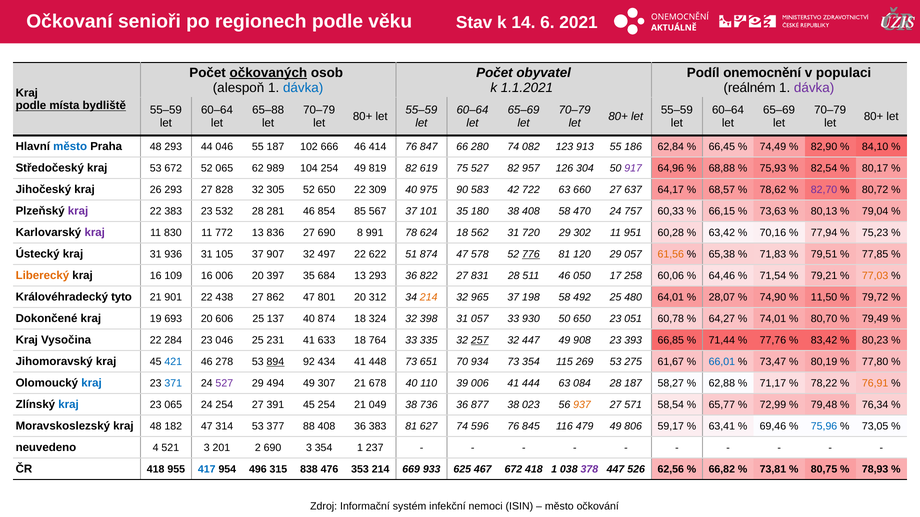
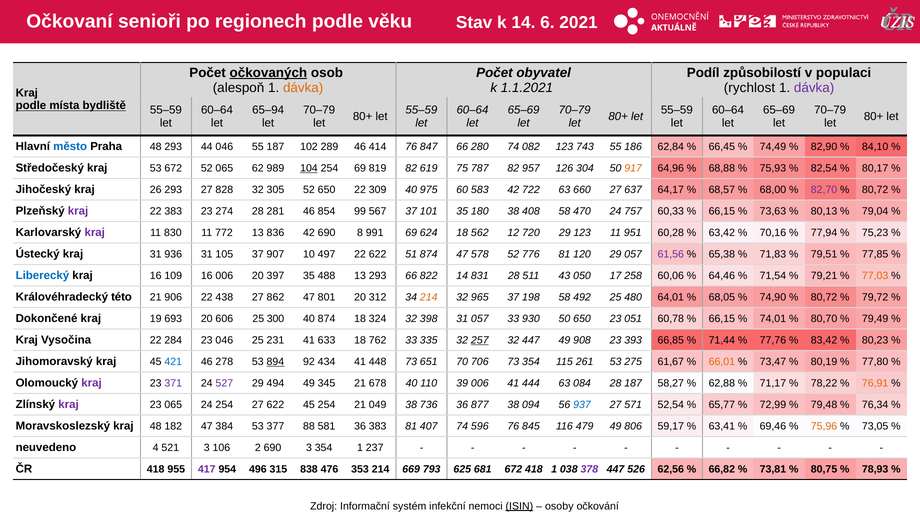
onemocnění: onemocnění -> způsobilostí (762, 73)
dávka colour: blue -> orange (303, 88)
reálném: reálném -> rychlost (749, 88)
65–88: 65–88 -> 65–94 (268, 110)
666: 666 -> 289 (329, 147)
913: 913 -> 743 (585, 147)
104 underline: none -> present (309, 168)
254 49: 49 -> 69 (360, 168)
75 527: 527 -> 787 (480, 168)
917 colour: purple -> orange (633, 168)
90: 90 -> 60 (462, 190)
78,62: 78,62 -> 68,00 (773, 190)
532: 532 -> 274 (224, 211)
85: 85 -> 99 (360, 211)
836 27: 27 -> 42 (309, 233)
991 78: 78 -> 69 (411, 233)
562 31: 31 -> 12 (513, 233)
29 302: 302 -> 123 (582, 233)
907 32: 32 -> 10 (309, 254)
776 underline: present -> none (531, 254)
61,56 colour: orange -> purple (671, 254)
Liberecký colour: orange -> blue (42, 276)
684: 684 -> 488 (327, 276)
293 36: 36 -> 66 (411, 276)
822 27: 27 -> 14 (462, 276)
511 46: 46 -> 43 (564, 276)
tyto: tyto -> této (121, 297)
901: 901 -> 906 (173, 297)
28,07: 28,07 -> 68,05 (722, 297)
11,50: 11,50 -> 80,72 (824, 297)
137: 137 -> 300 (275, 319)
64,27: 64,27 -> 66,15 (722, 319)
764: 764 -> 762 (378, 341)
934: 934 -> 706 (480, 362)
269: 269 -> 261 (585, 362)
66,01 colour: blue -> orange (722, 362)
kraj colour: blue -> purple (91, 383)
371 colour: blue -> purple (173, 384)
307: 307 -> 345 (327, 384)
kraj colour: blue -> purple (69, 405)
27 391: 391 -> 622 (275, 405)
023: 023 -> 094 (531, 405)
937 colour: orange -> blue (582, 405)
58,54: 58,54 -> 52,54 (671, 405)
314: 314 -> 384 (224, 427)
88 408: 408 -> 581 (327, 427)
627: 627 -> 407 (429, 427)
75,96 colour: blue -> orange (824, 427)
201: 201 -> 106 (221, 448)
417 colour: blue -> purple (207, 470)
933: 933 -> 793 (432, 470)
467: 467 -> 681 (483, 470)
ISIN underline: none -> present (519, 507)
město: město -> osoby (559, 507)
